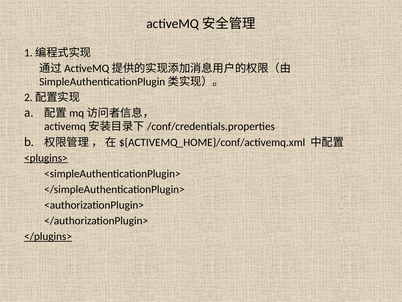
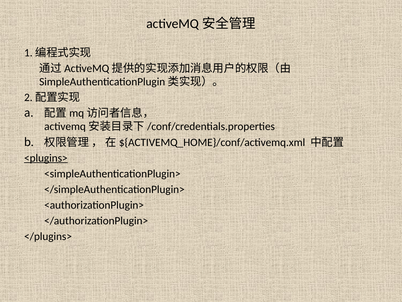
</plugins> underline: present -> none (48, 236)
